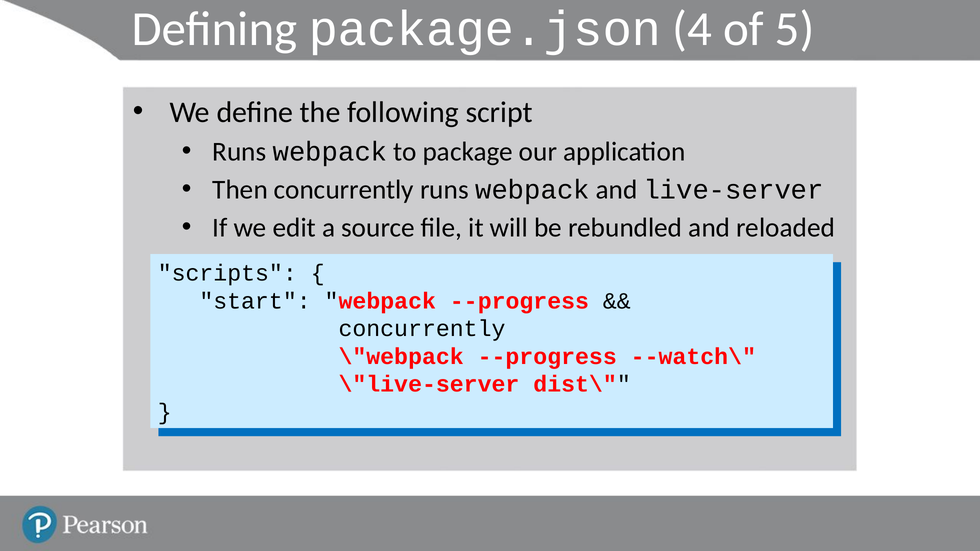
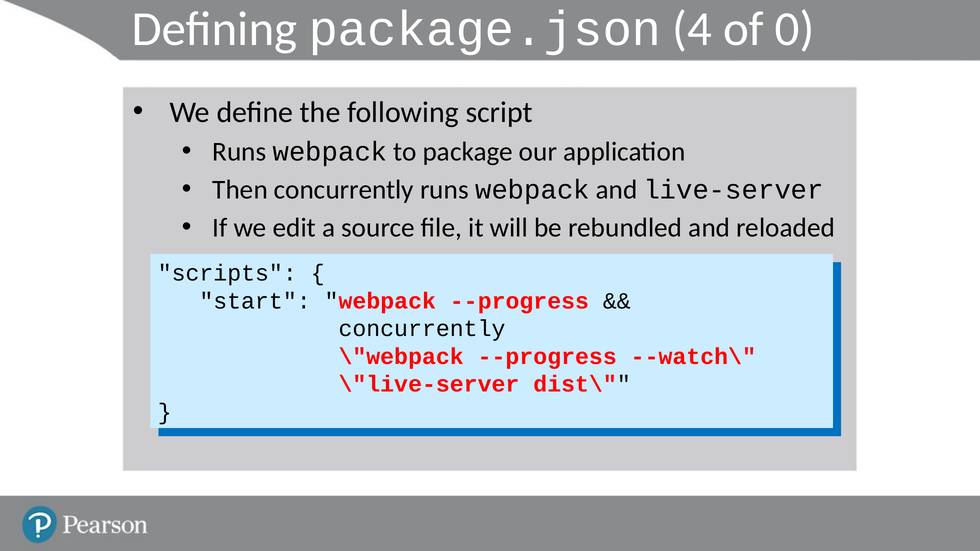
5: 5 -> 0 (795, 29)
